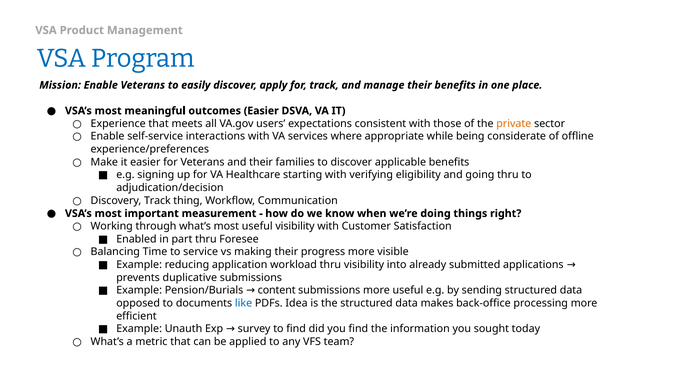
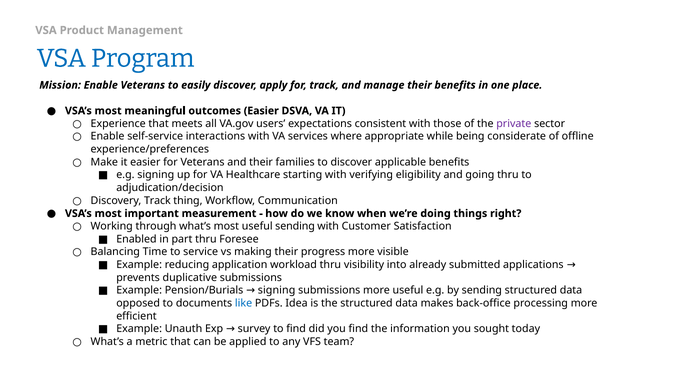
private colour: orange -> purple (514, 124)
useful visibility: visibility -> sending (295, 226)
Pension/Burials content: content -> signing (277, 290)
